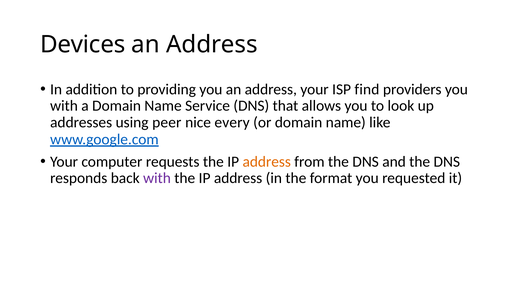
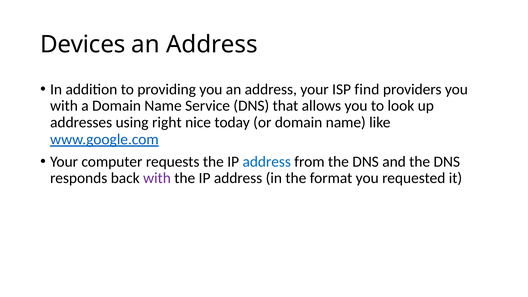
peer: peer -> right (167, 123)
every: every -> today (232, 123)
address colour: orange -> blue (267, 162)
